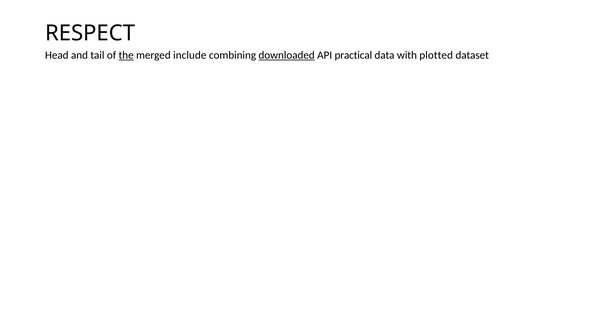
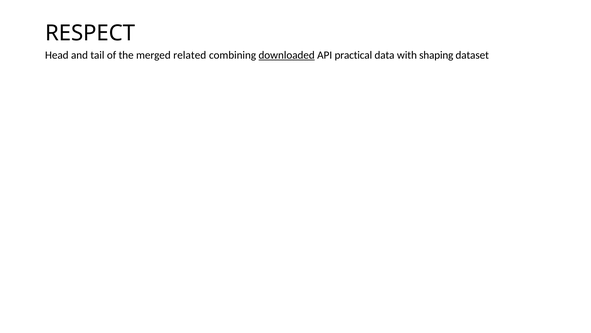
the underline: present -> none (126, 55)
include: include -> related (190, 55)
plotted: plotted -> shaping (436, 55)
